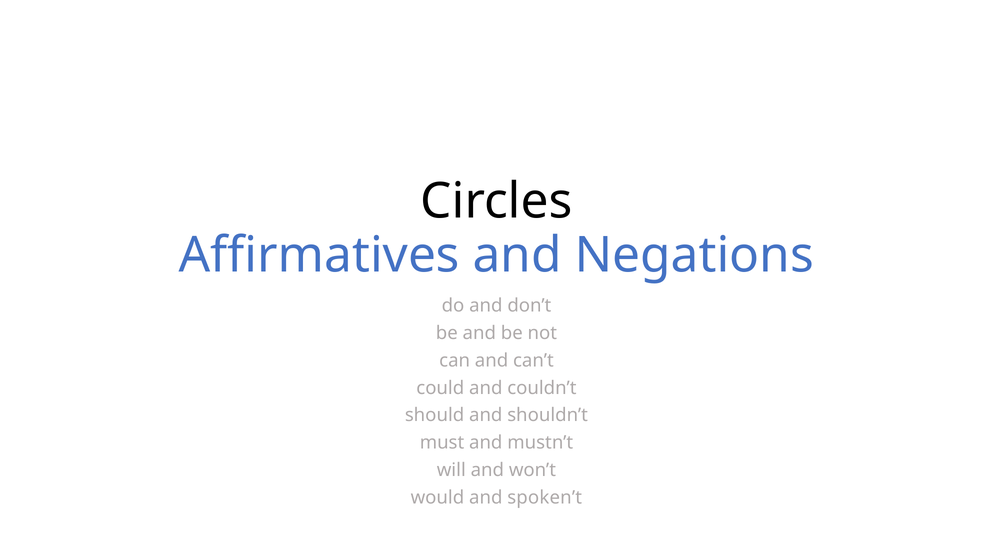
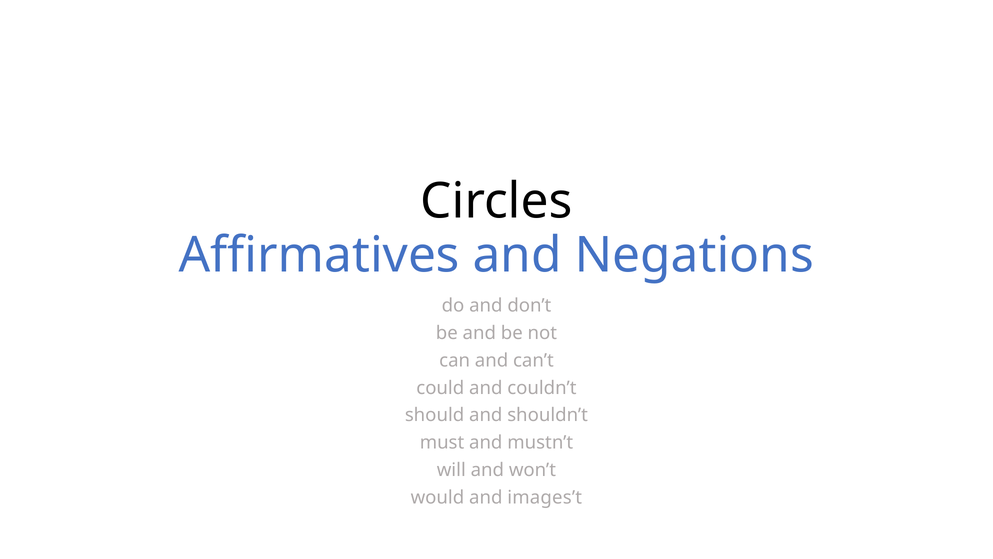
spoken’t: spoken’t -> images’t (545, 497)
